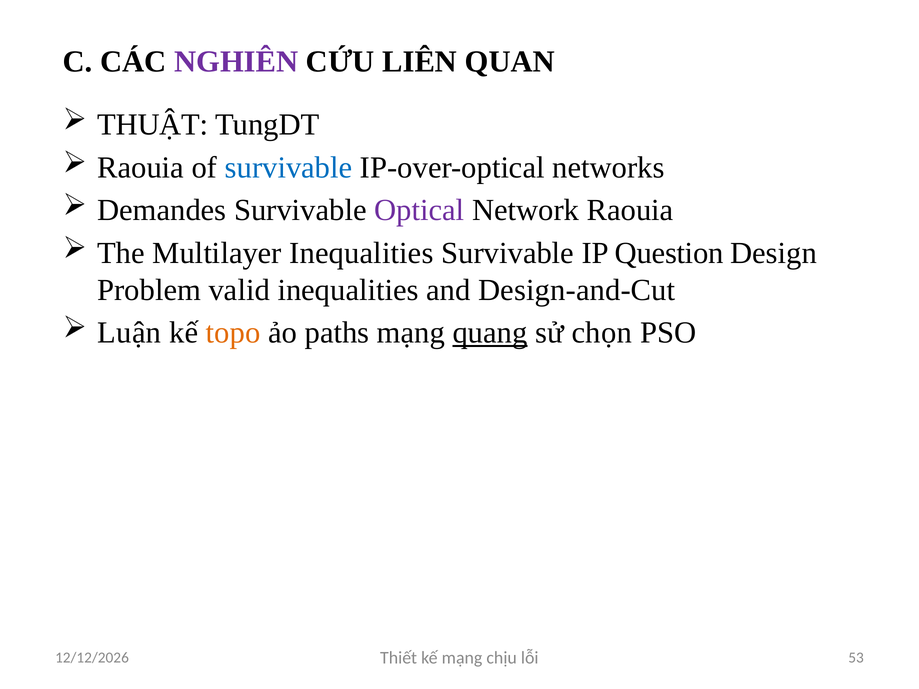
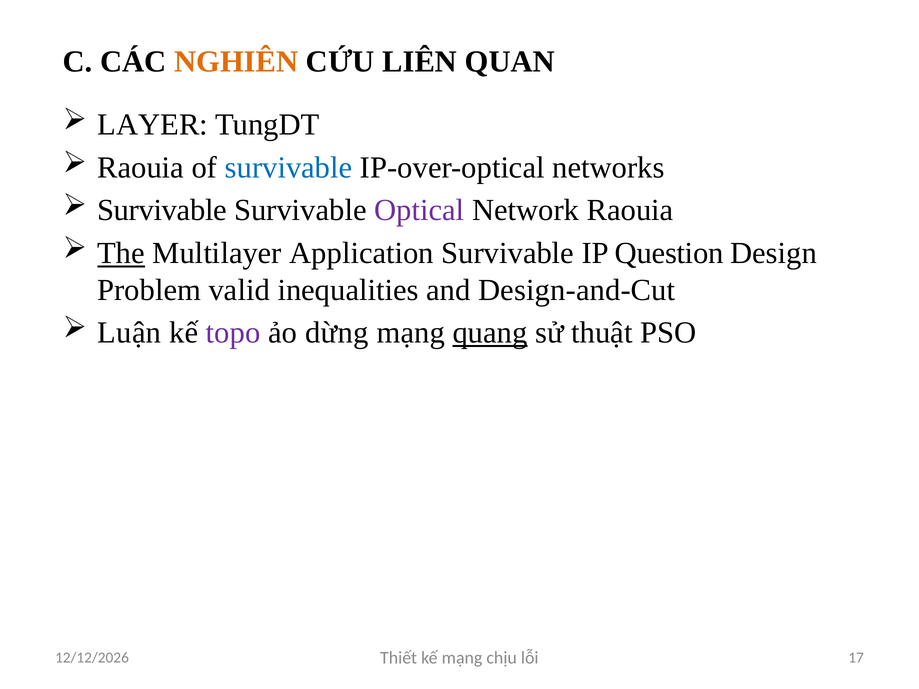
NGHIÊN colour: purple -> orange (236, 62)
THUẬT: THUẬT -> LAYER (153, 125)
Demandes: Demandes -> Survivable (162, 210)
The underline: none -> present (121, 253)
Multilayer Inequalities: Inequalities -> Application (362, 253)
topo colour: orange -> purple (233, 333)
paths: paths -> dừng (337, 333)
chọn: chọn -> thuật (602, 333)
53: 53 -> 17 (856, 658)
